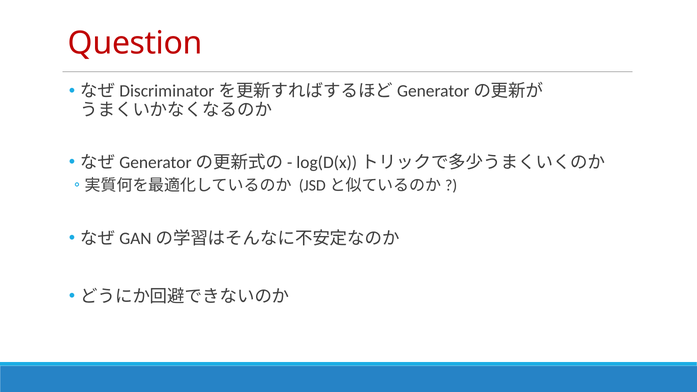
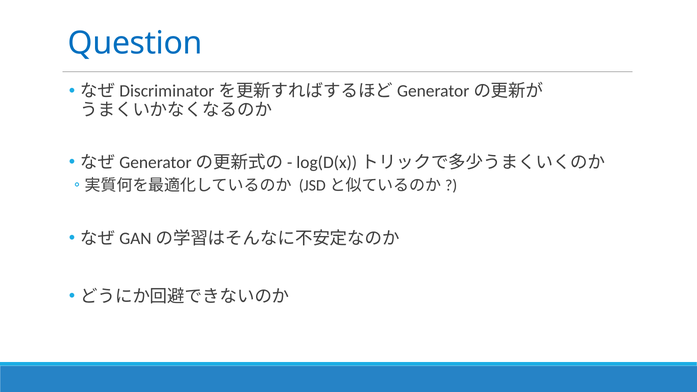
Question colour: red -> blue (135, 43)
